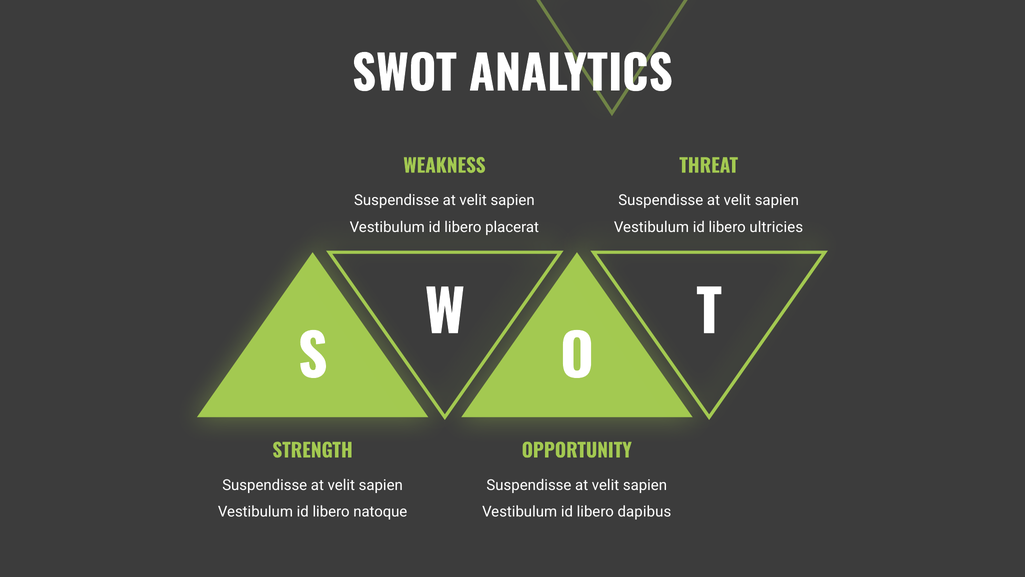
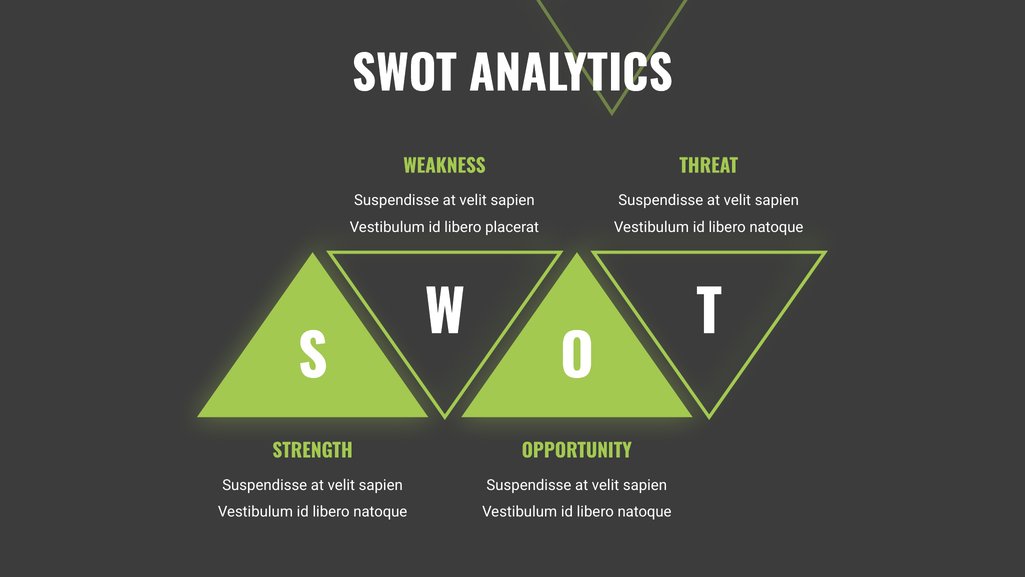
ultricies: ultricies -> natoque (776, 227)
dapibus: dapibus -> natoque (645, 512)
